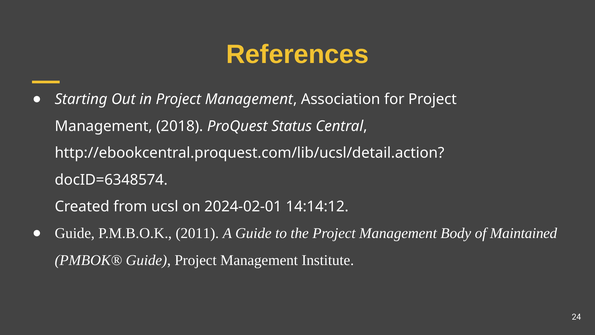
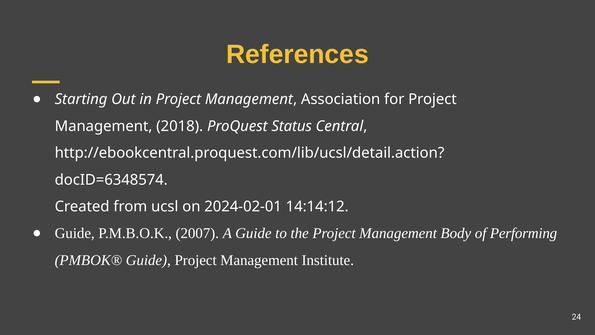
2011: 2011 -> 2007 (197, 233)
Maintained: Maintained -> Performing (524, 233)
